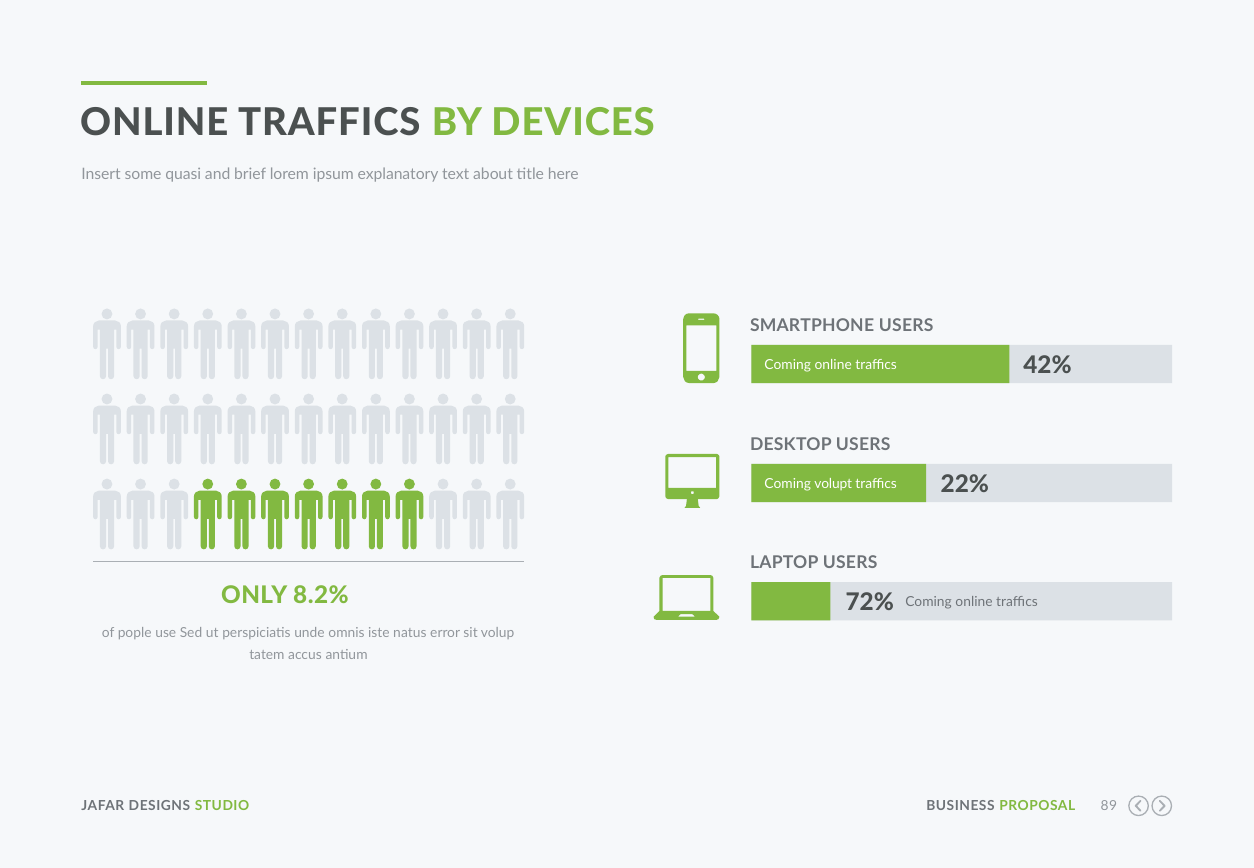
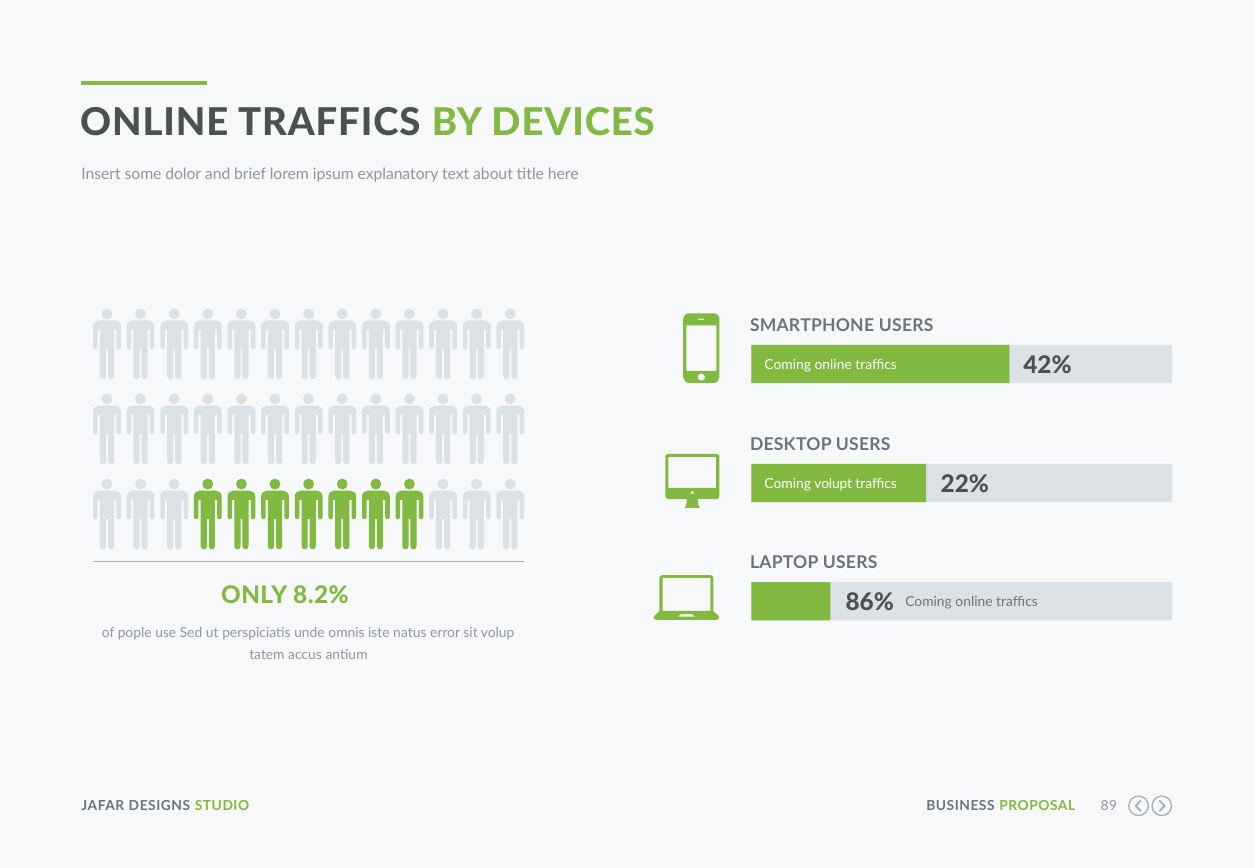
quasi: quasi -> dolor (183, 174)
72%: 72% -> 86% (870, 603)
